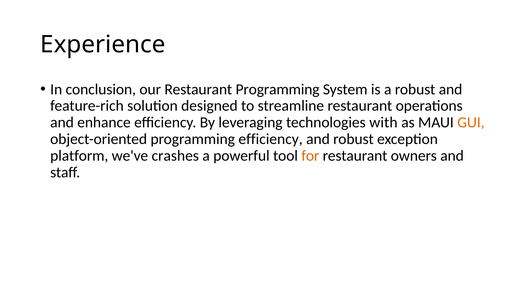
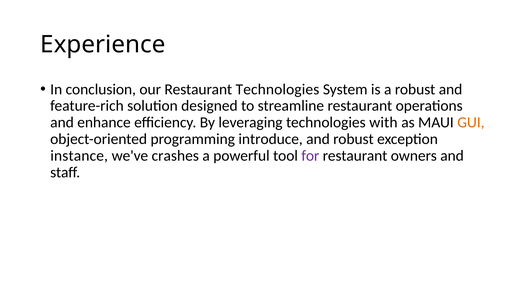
Restaurant Programming: Programming -> Technologies (277, 89)
programming efficiency: efficiency -> introduce (271, 139)
platform: platform -> instance (79, 156)
for colour: orange -> purple (310, 156)
